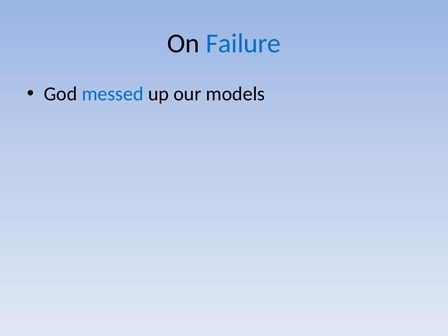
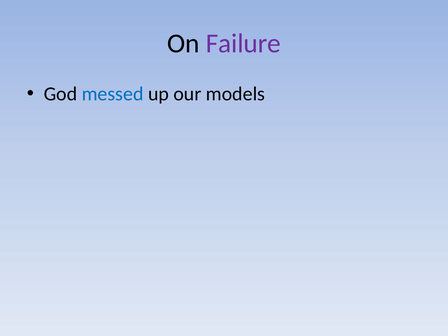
Failure colour: blue -> purple (243, 43)
